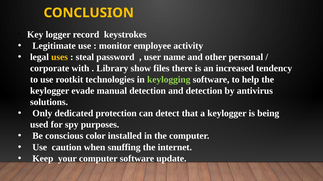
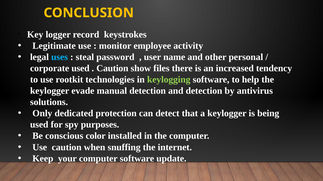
uses colour: yellow -> light blue (60, 57)
corporate with: with -> used (80, 69)
Library: Library -> Caution (112, 69)
